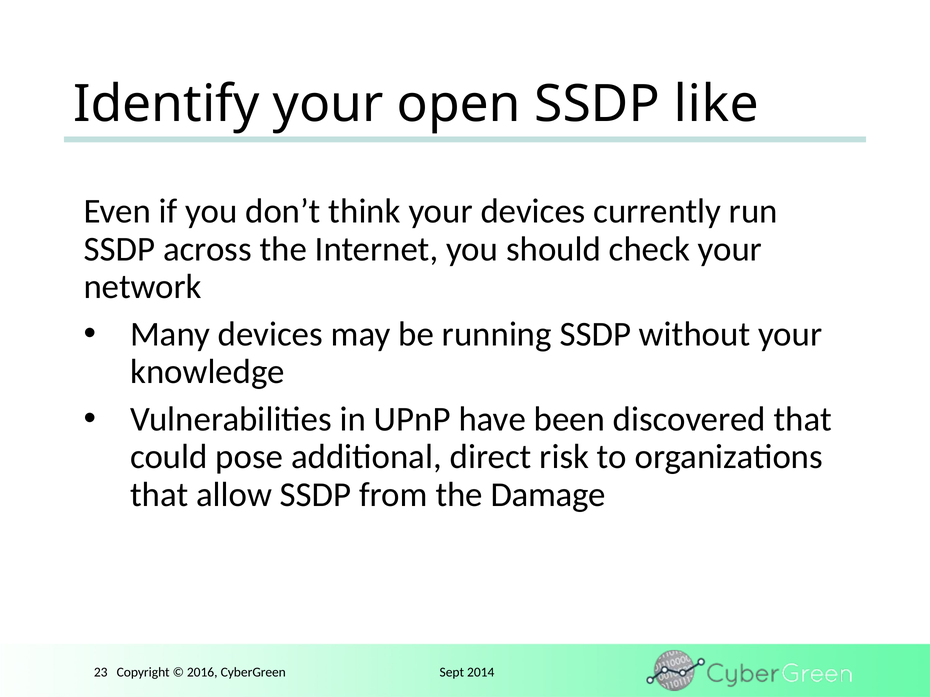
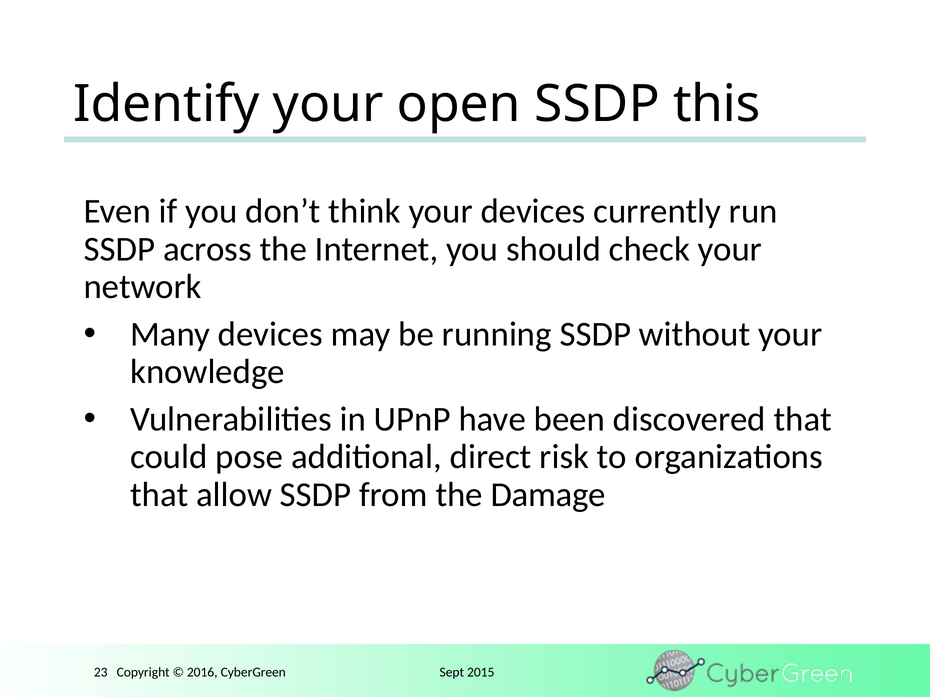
like: like -> this (717, 104)
2014: 2014 -> 2015 (481, 673)
